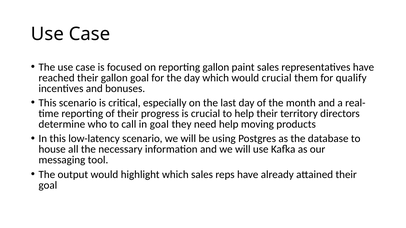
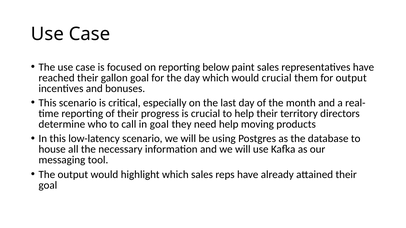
reporting gallon: gallon -> below (216, 67)
for qualify: qualify -> output (351, 78)
